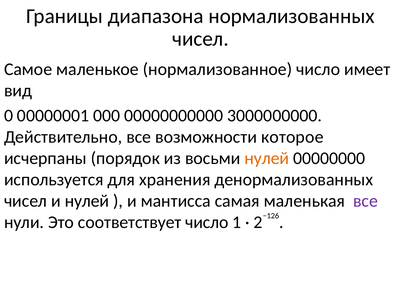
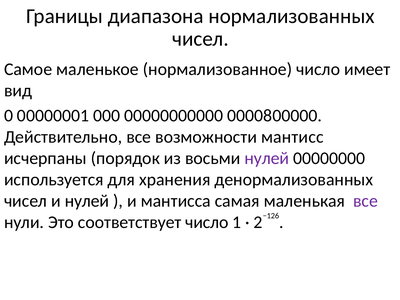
3000000000: 3000000000 -> 0000800000 (275, 116)
которое: которое -> мантисс (292, 137)
нулей colour: orange -> purple (267, 158)
